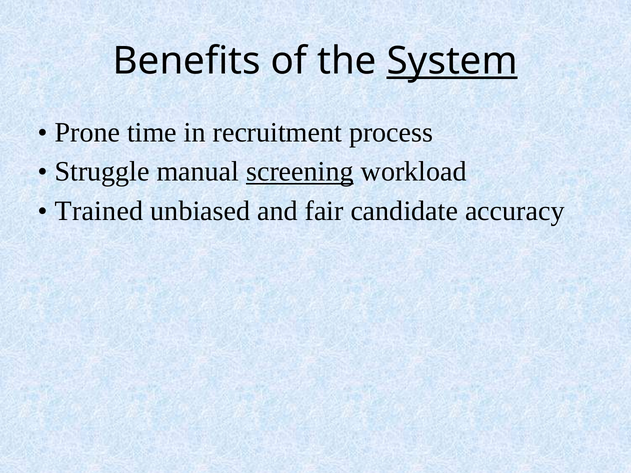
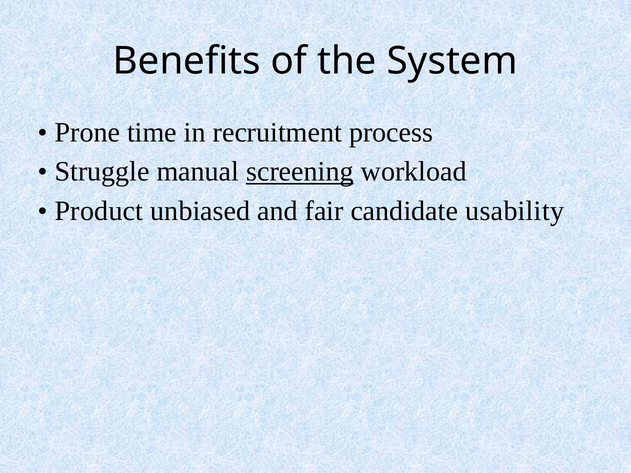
System underline: present -> none (452, 61)
Trained: Trained -> Product (99, 211)
accuracy: accuracy -> usability (515, 211)
